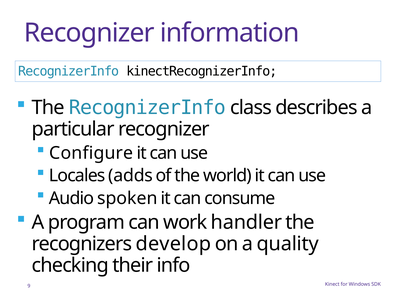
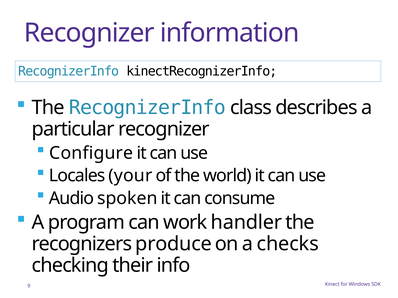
adds: adds -> your (130, 176)
develop: develop -> produce (174, 244)
quality: quality -> checks (288, 244)
